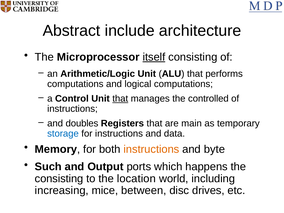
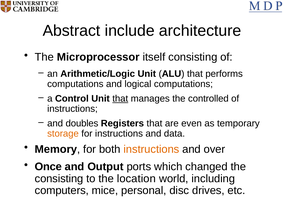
itself underline: present -> none (154, 57)
main: main -> even (192, 123)
storage colour: blue -> orange (63, 134)
byte: byte -> over (214, 149)
Such: Such -> Once (48, 167)
happens: happens -> changed (207, 167)
increasing: increasing -> computers (62, 191)
between: between -> personal (144, 191)
